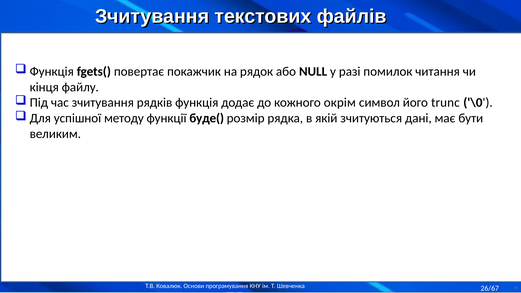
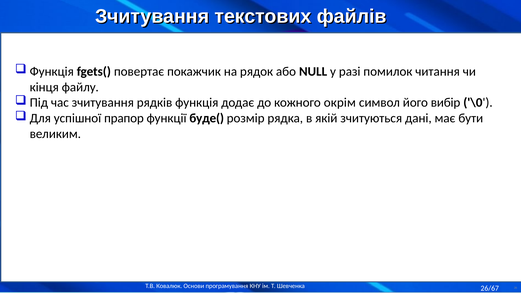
trunc: trunc -> вибір (446, 103)
методу: методу -> прапор (124, 118)
